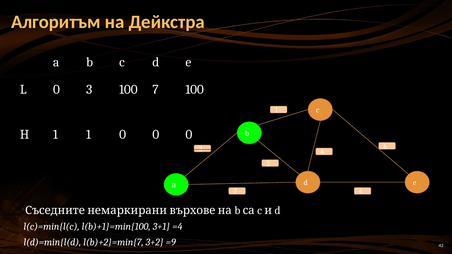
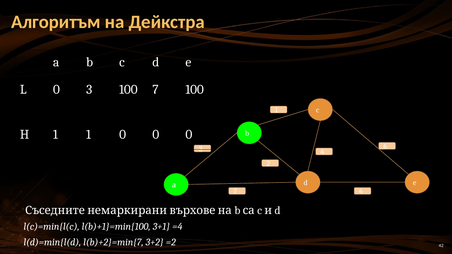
=9: =9 -> =2 (171, 242)
